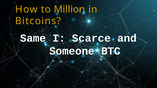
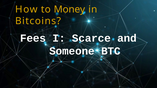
Million: Million -> Money (69, 9)
Same: Same -> Fees (33, 38)
